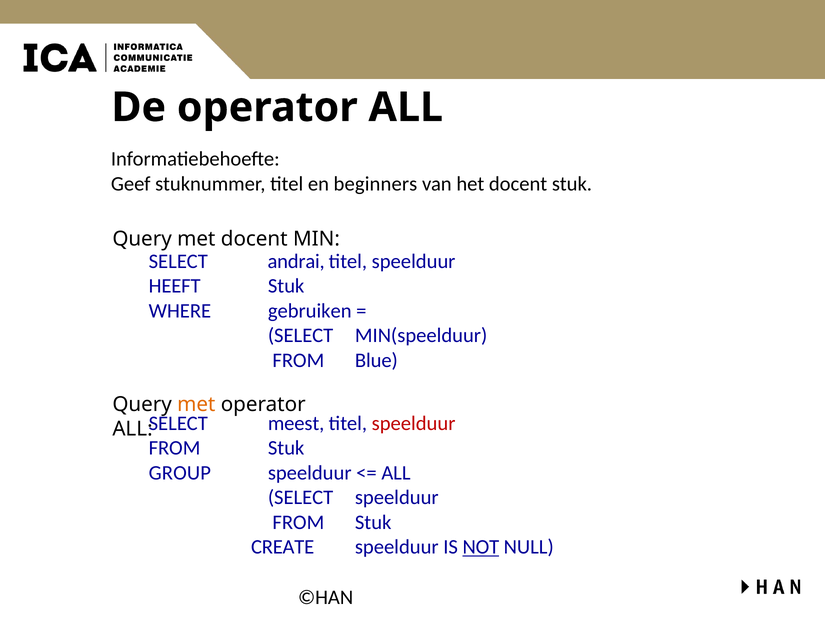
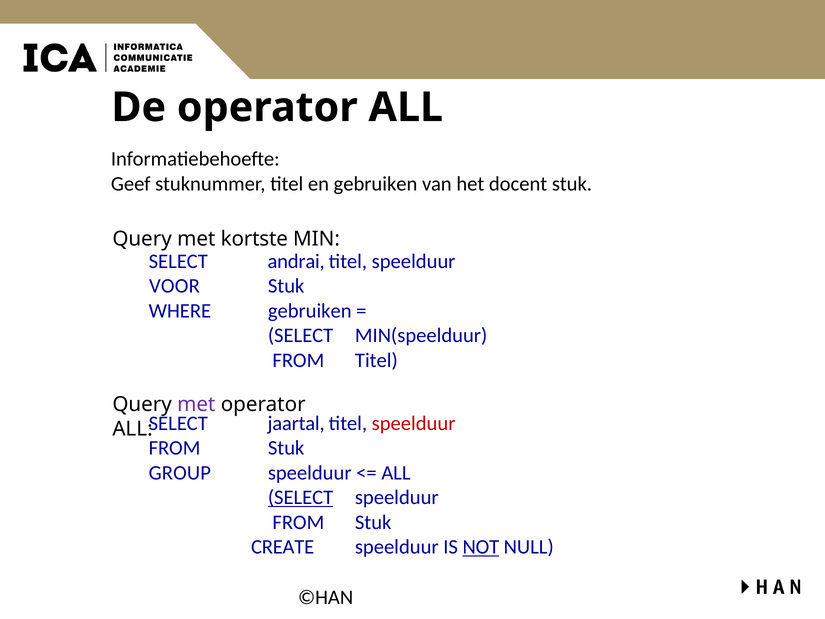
en beginners: beginners -> gebruiken (376, 184)
met docent: docent -> kortste (254, 239)
HEEFT: HEEFT -> VOOR (174, 286)
FROM Blue: Blue -> Titel (376, 360)
met colour: orange -> purple (196, 404)
meest: meest -> jaartal (296, 423)
SELECT underline: none -> present (301, 497)
